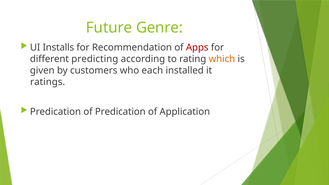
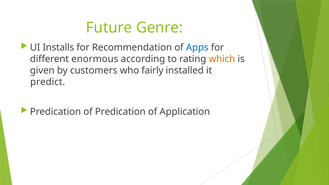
Apps colour: red -> blue (197, 47)
predicting: predicting -> enormous (95, 59)
each: each -> fairly (152, 70)
ratings: ratings -> predict (48, 82)
